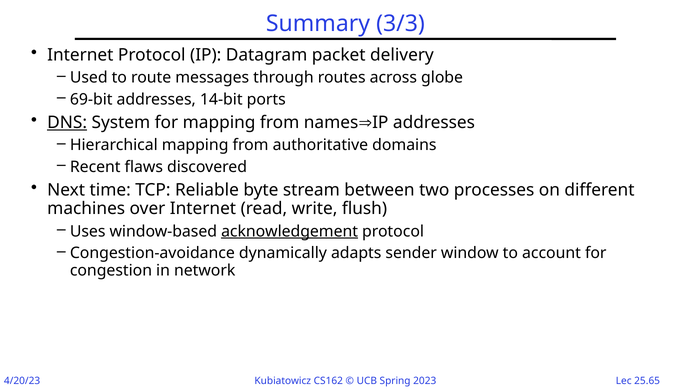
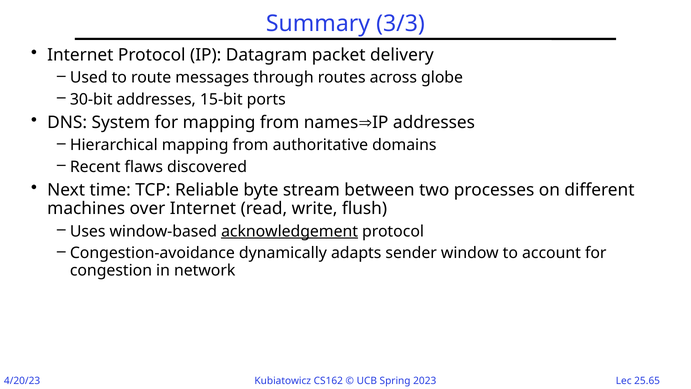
69-bit: 69-bit -> 30-bit (91, 99)
14-bit: 14-bit -> 15-bit (221, 99)
DNS underline: present -> none (67, 122)
